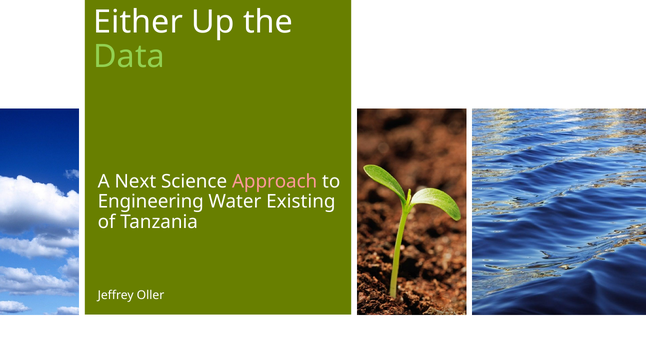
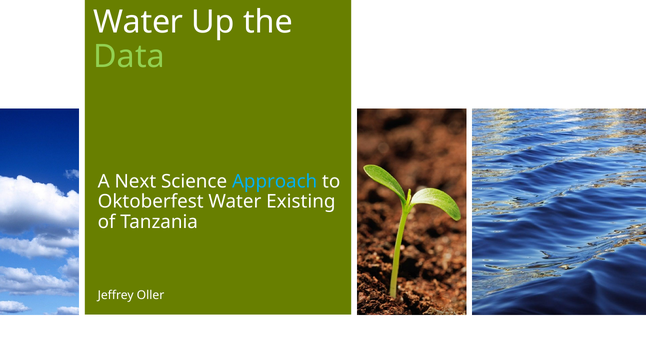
Either: Either -> Water (138, 22)
Approach colour: pink -> light blue (275, 182)
Engineering: Engineering -> Oktoberfest (151, 202)
